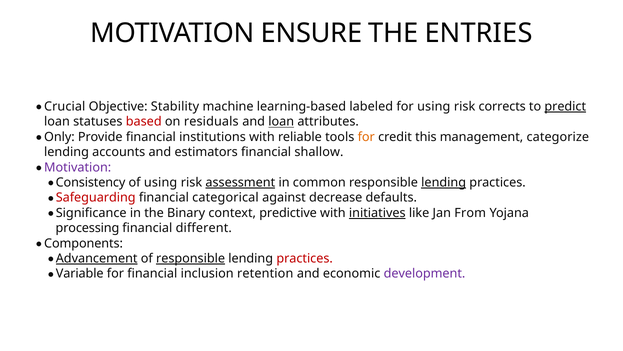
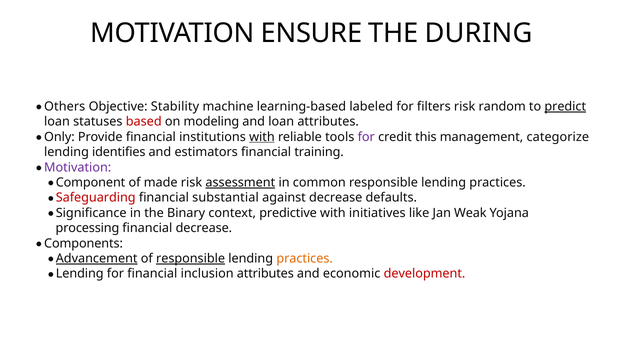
ENTRIES: ENTRIES -> DURING (479, 33)
Crucial: Crucial -> Others (65, 106)
for using: using -> filters (434, 106)
corrects: corrects -> random (502, 106)
residuals: residuals -> modeling (211, 122)
loan underline: present -> none (281, 122)
with underline: none -> present (262, 137)
for colour: orange -> purple (366, 137)
accounts: accounts -> identifies (119, 152)
shallow: shallow -> training (319, 152)
Consistency: Consistency -> Component (91, 182)
of using: using -> made (161, 182)
lending underline: present -> none (444, 182)
categorical: categorical -> substantial (225, 197)
initiatives underline: present -> none (377, 213)
From: From -> Weak (470, 213)
financial different: different -> decrease (204, 228)
practices colour: red -> orange (305, 258)
Variable: Variable -> Lending (80, 273)
inclusion retention: retention -> attributes (265, 273)
development colour: purple -> red (425, 273)
